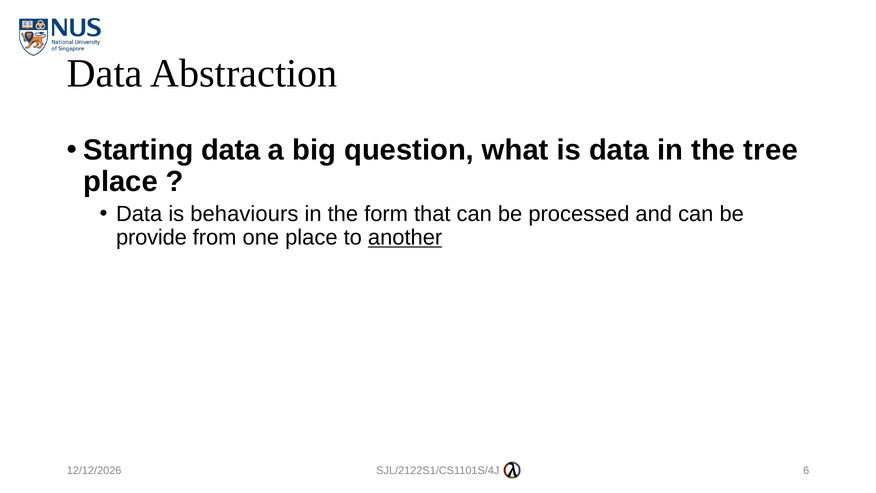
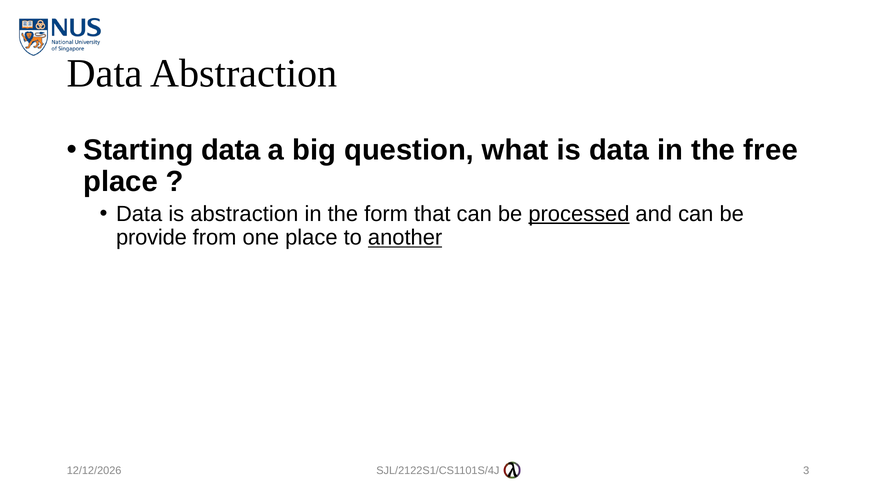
tree: tree -> free (771, 150)
is behaviours: behaviours -> abstraction (244, 214)
processed underline: none -> present (579, 214)
6: 6 -> 3 (806, 471)
